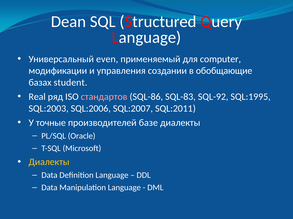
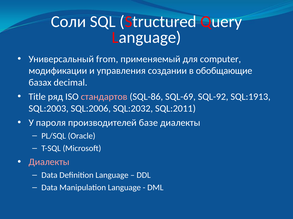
Dean: Dean -> Соли (68, 22)
even: even -> from (107, 59)
student: student -> decimal (70, 83)
Real: Real -> Title (37, 97)
SQL-83: SQL-83 -> SQL-69 (180, 97)
SQL:1995: SQL:1995 -> SQL:1913 (251, 97)
SQL:2007: SQL:2007 -> SQL:2032 (133, 109)
точные: точные -> пароля (51, 123)
Диалекты colour: yellow -> pink (49, 163)
